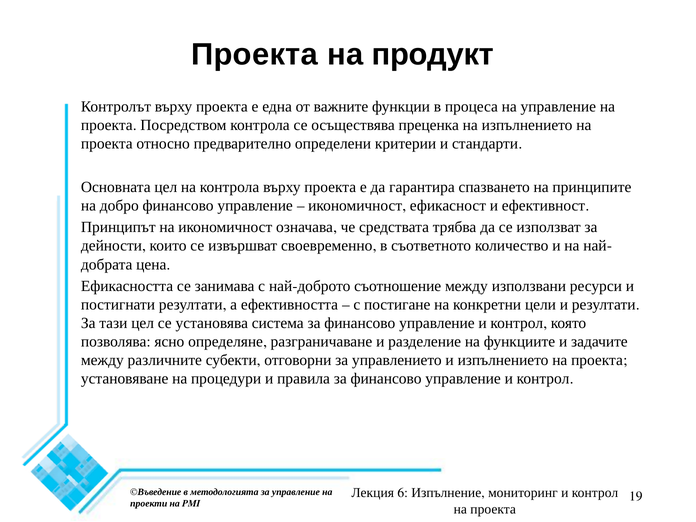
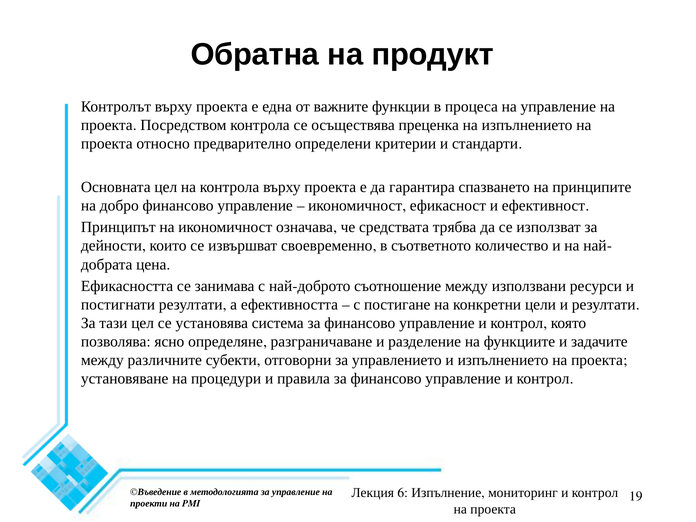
Проекта: Проекта -> Обратна (255, 54)
